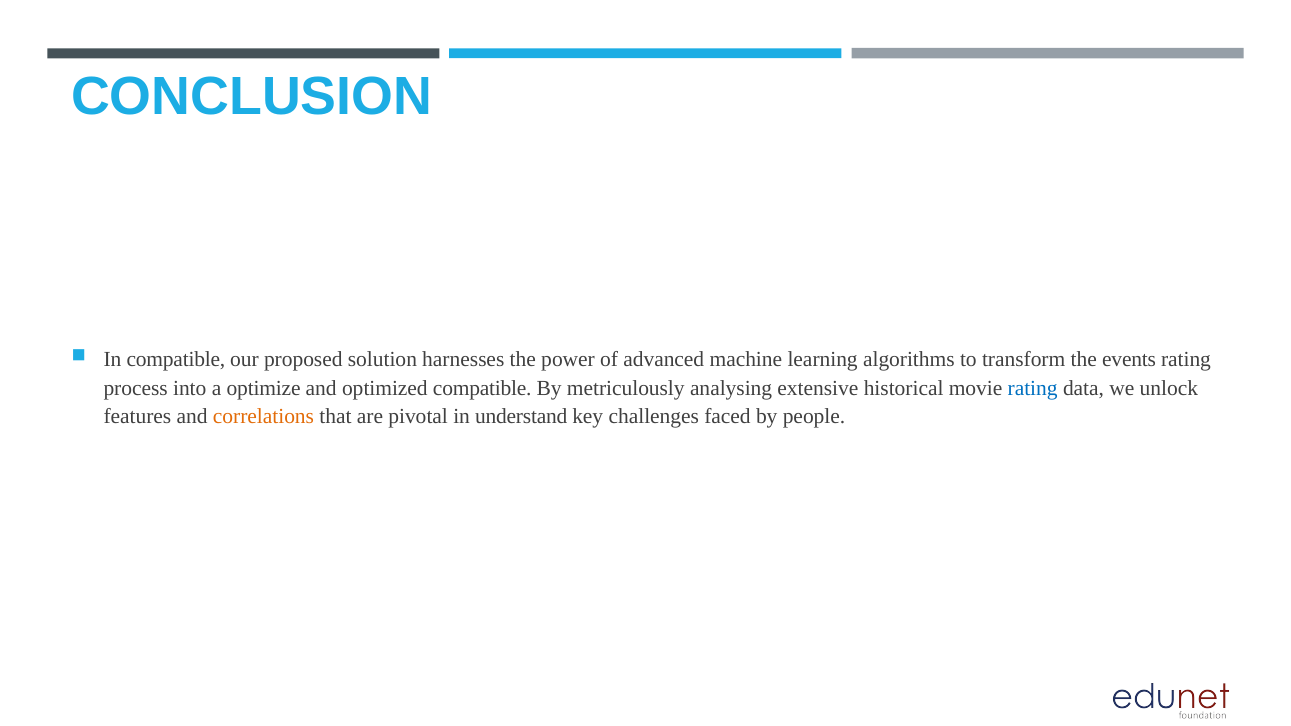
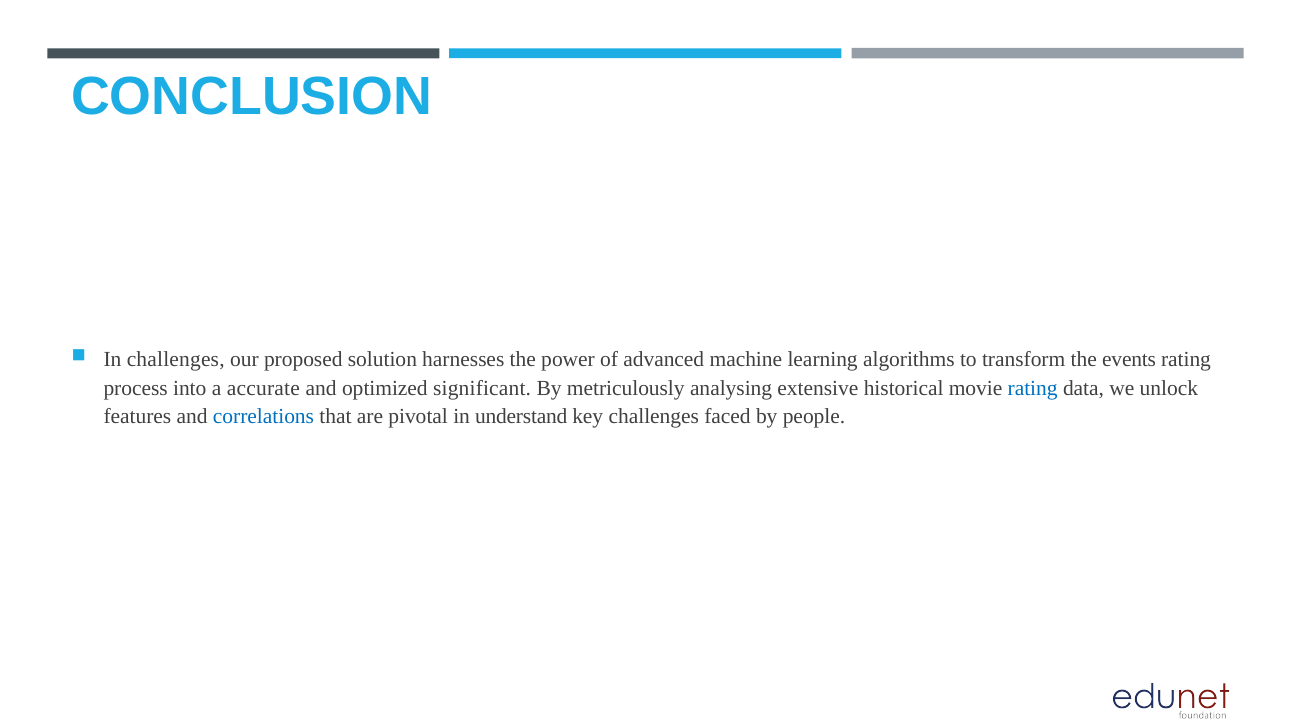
In compatible: compatible -> challenges (176, 360)
optimize: optimize -> accurate (263, 388)
optimized compatible: compatible -> significant (482, 388)
correlations colour: orange -> blue (263, 416)
